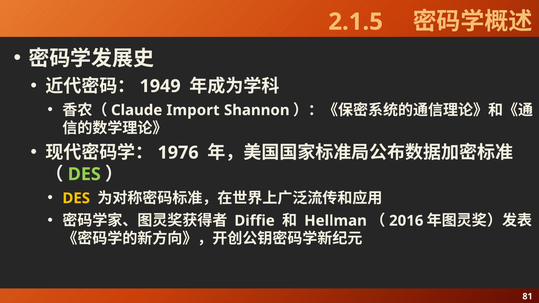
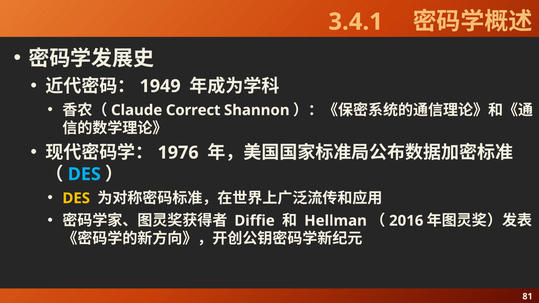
2.1.5: 2.1.5 -> 3.4.1 (356, 22)
Import: Import -> Correct (193, 110)
DES colour: light green -> light blue (84, 174)
